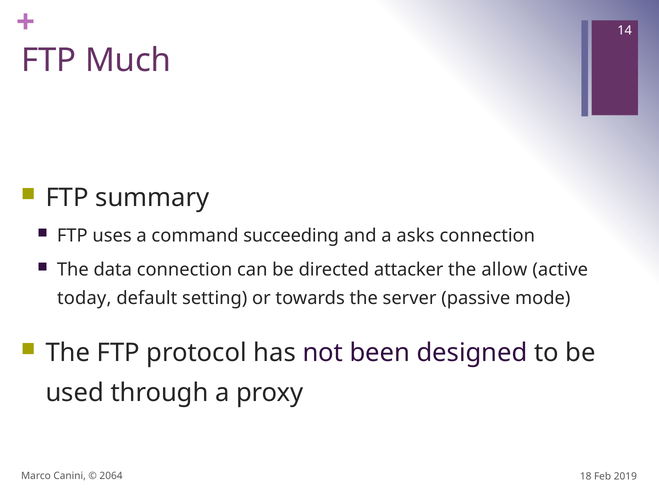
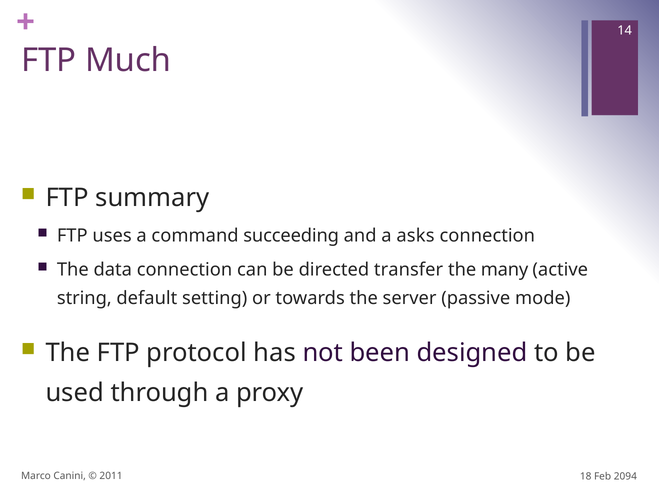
attacker: attacker -> transfer (409, 270)
allow: allow -> many (505, 270)
today: today -> string (84, 299)
2064: 2064 -> 2011 (111, 476)
2019: 2019 -> 2094 (625, 477)
